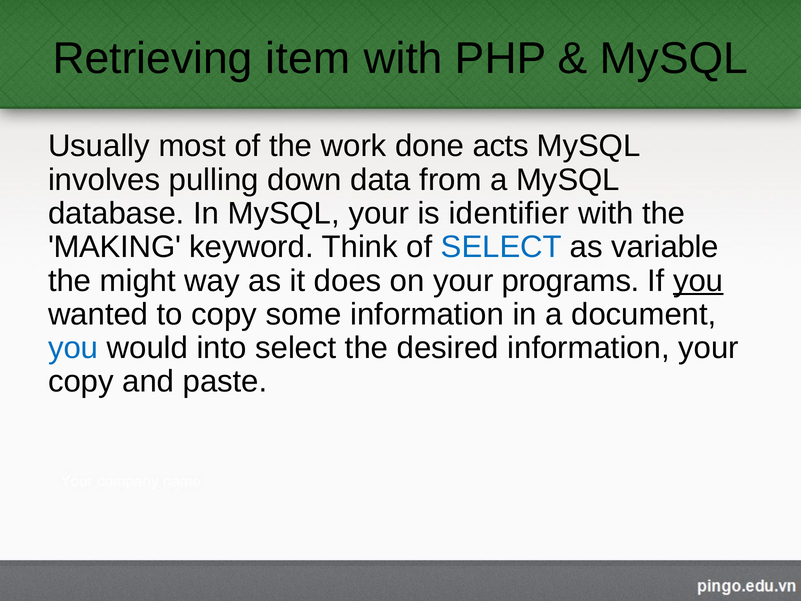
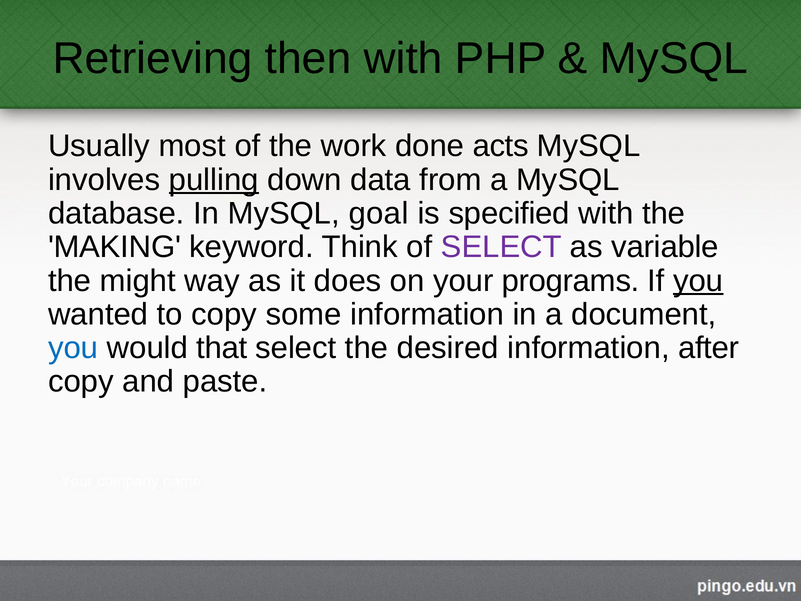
item: item -> then (308, 59)
pulling underline: none -> present (214, 180)
MySQL your: your -> goal (379, 213)
identifier: identifier -> specified (509, 213)
SELECT colour: blue -> purple (501, 247)
into: into -> that (222, 348)
information your: your -> after (709, 348)
